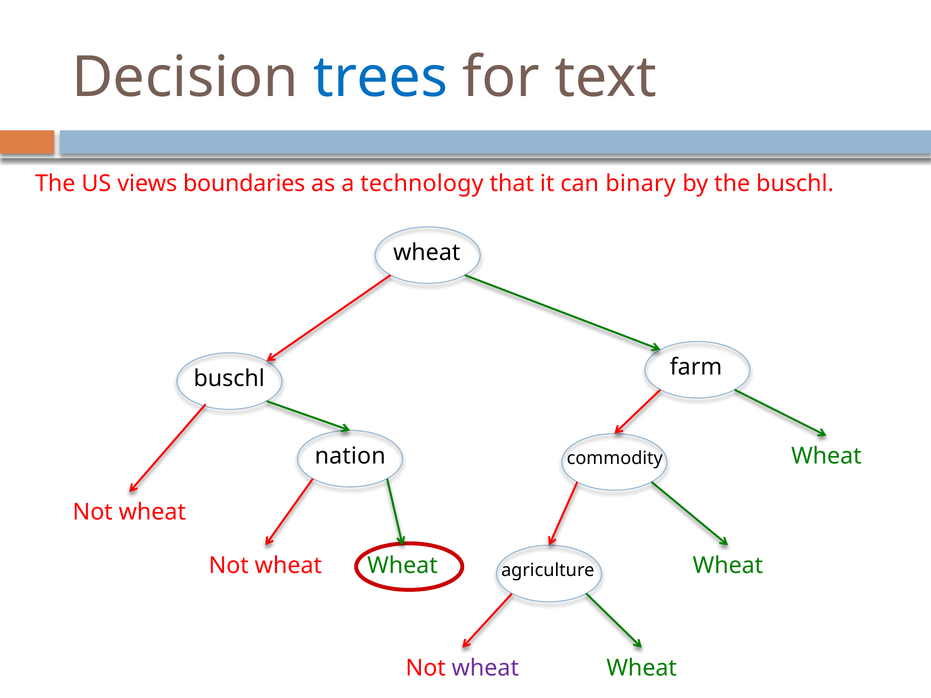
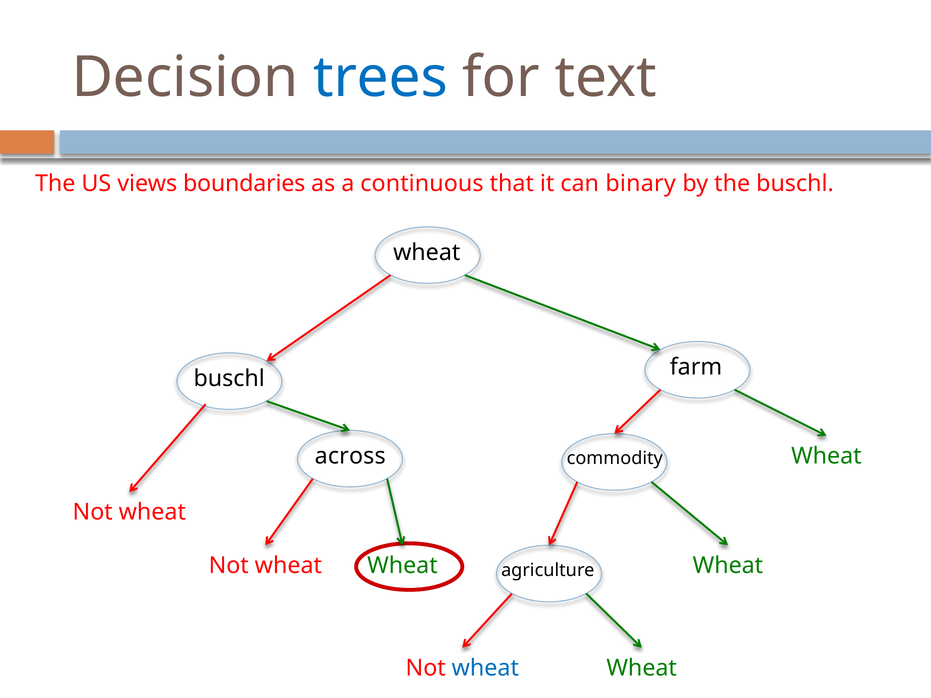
technology: technology -> continuous (422, 184)
nation: nation -> across (350, 456)
wheat colour: purple -> blue (485, 668)
